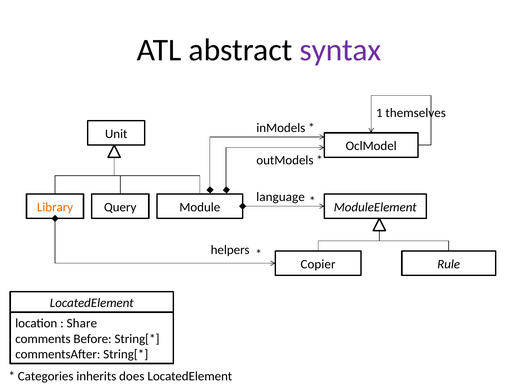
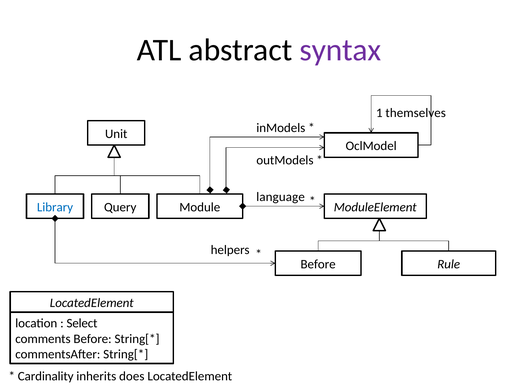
Library colour: orange -> blue (55, 207)
Copier: Copier -> Before (318, 264)
Share: Share -> Select (82, 324)
Categories: Categories -> Cardinality (46, 377)
